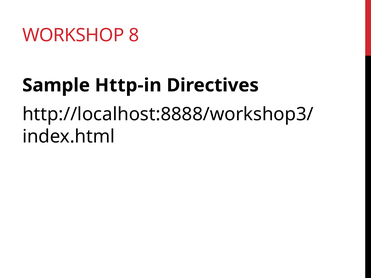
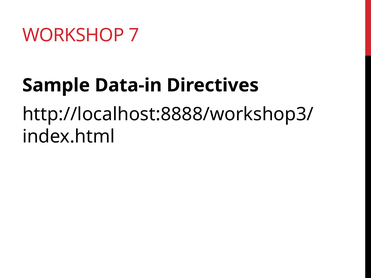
8: 8 -> 7 (134, 35)
Http-in: Http-in -> Data-in (128, 85)
